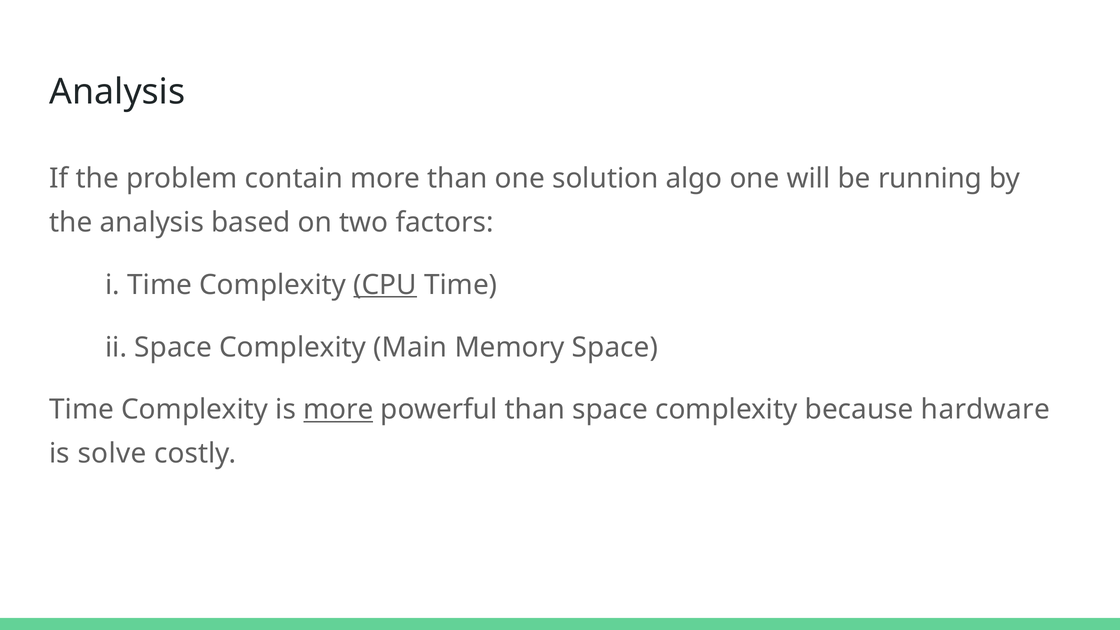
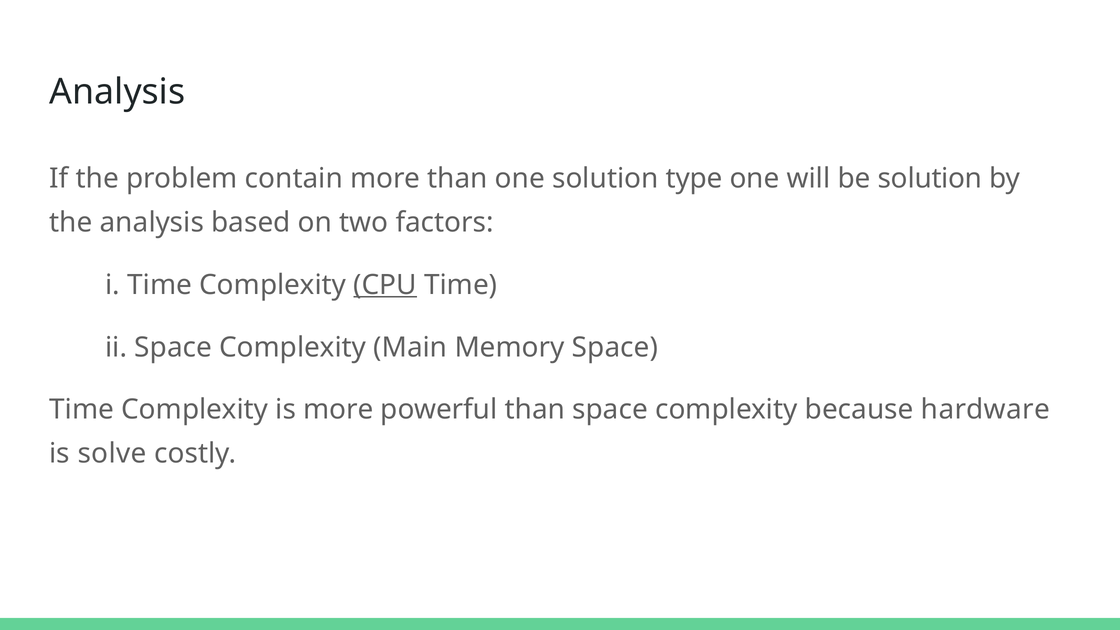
algo: algo -> type (694, 179)
be running: running -> solution (930, 179)
more underline: present -> none (338, 410)
